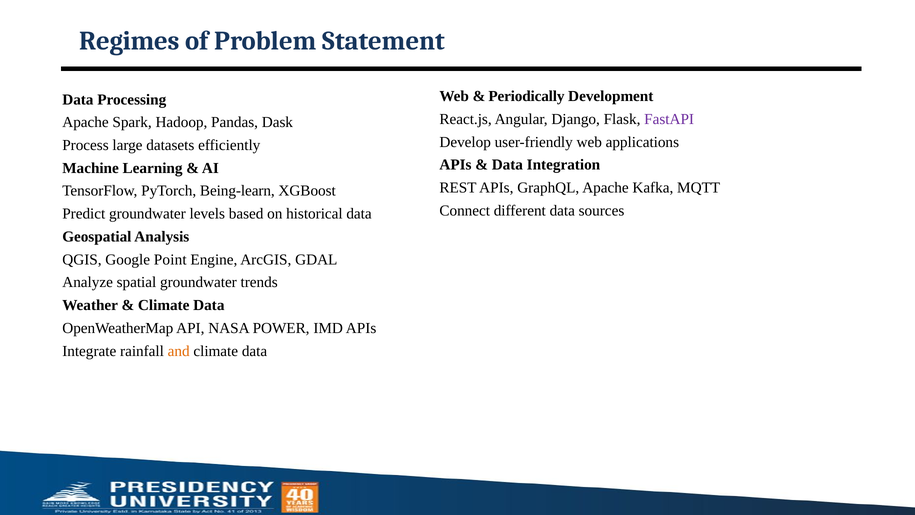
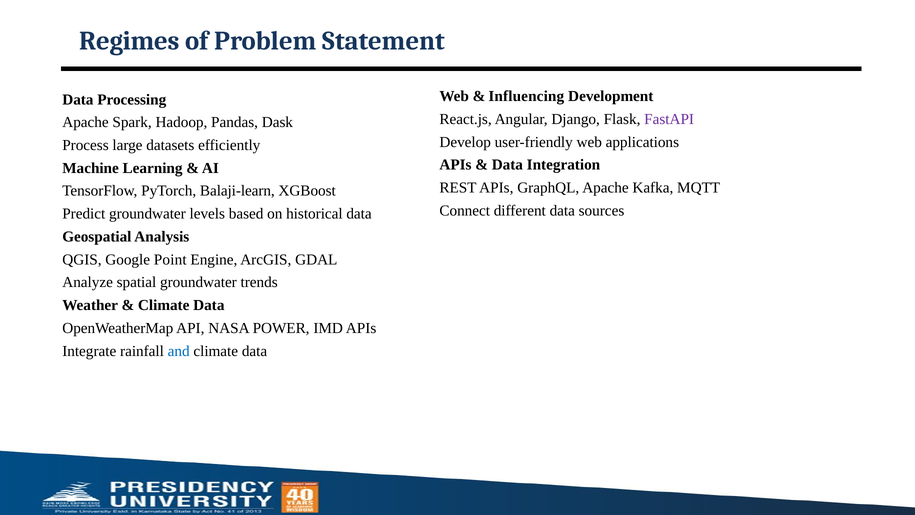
Periodically: Periodically -> Influencing (526, 96)
Being-learn: Being-learn -> Balaji-learn (237, 191)
and colour: orange -> blue (179, 351)
